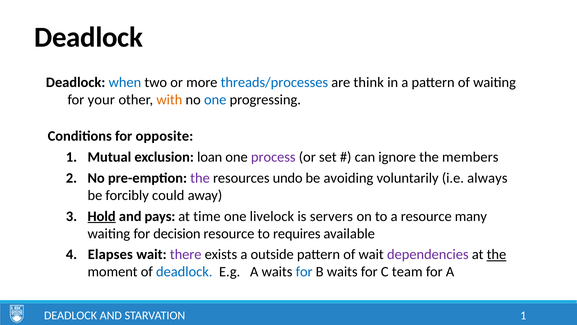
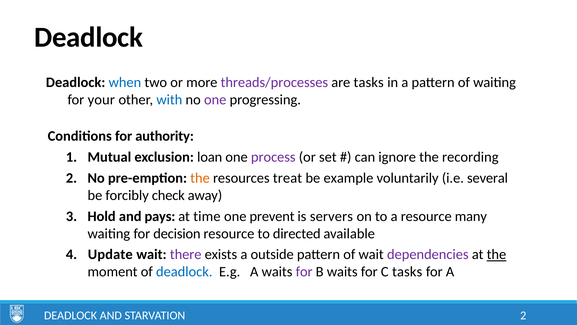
threads/processes colour: blue -> purple (274, 82)
are think: think -> tasks (369, 82)
with colour: orange -> blue (169, 100)
one colour: blue -> purple (215, 100)
opposite: opposite -> authority (165, 136)
members: members -> recording (470, 157)
the colour: purple -> orange (200, 178)
undo: undo -> treat (287, 178)
avoiding: avoiding -> example (348, 178)
always: always -> several (487, 178)
could: could -> check (168, 195)
Hold underline: present -> none (102, 216)
livelock: livelock -> prevent (272, 216)
requires: requires -> directed (297, 233)
Elapses: Elapses -> Update (110, 254)
for colour: blue -> purple (304, 271)
C team: team -> tasks (407, 271)
STARVATION 1: 1 -> 2 (523, 315)
